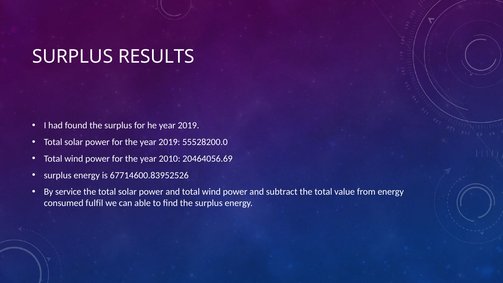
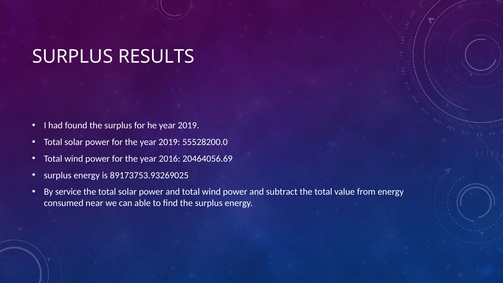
2010: 2010 -> 2016 (170, 159)
67714600.83952526: 67714600.83952526 -> 89173753.93269025 (149, 175)
fulfil: fulfil -> near (94, 203)
